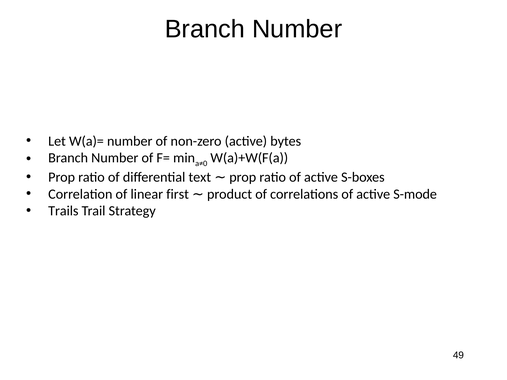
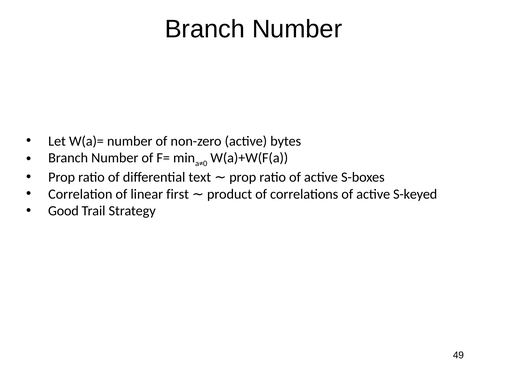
S-mode: S-mode -> S-keyed (415, 194)
Trails: Trails -> Good (63, 211)
